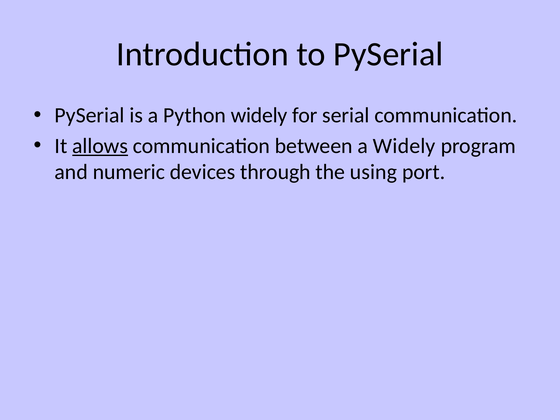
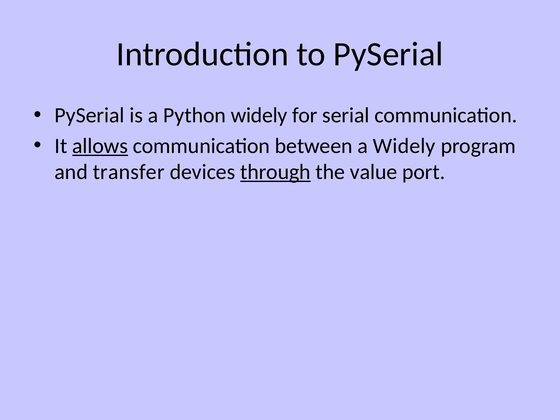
numeric: numeric -> transfer (129, 172)
through underline: none -> present (275, 172)
using: using -> value (374, 172)
